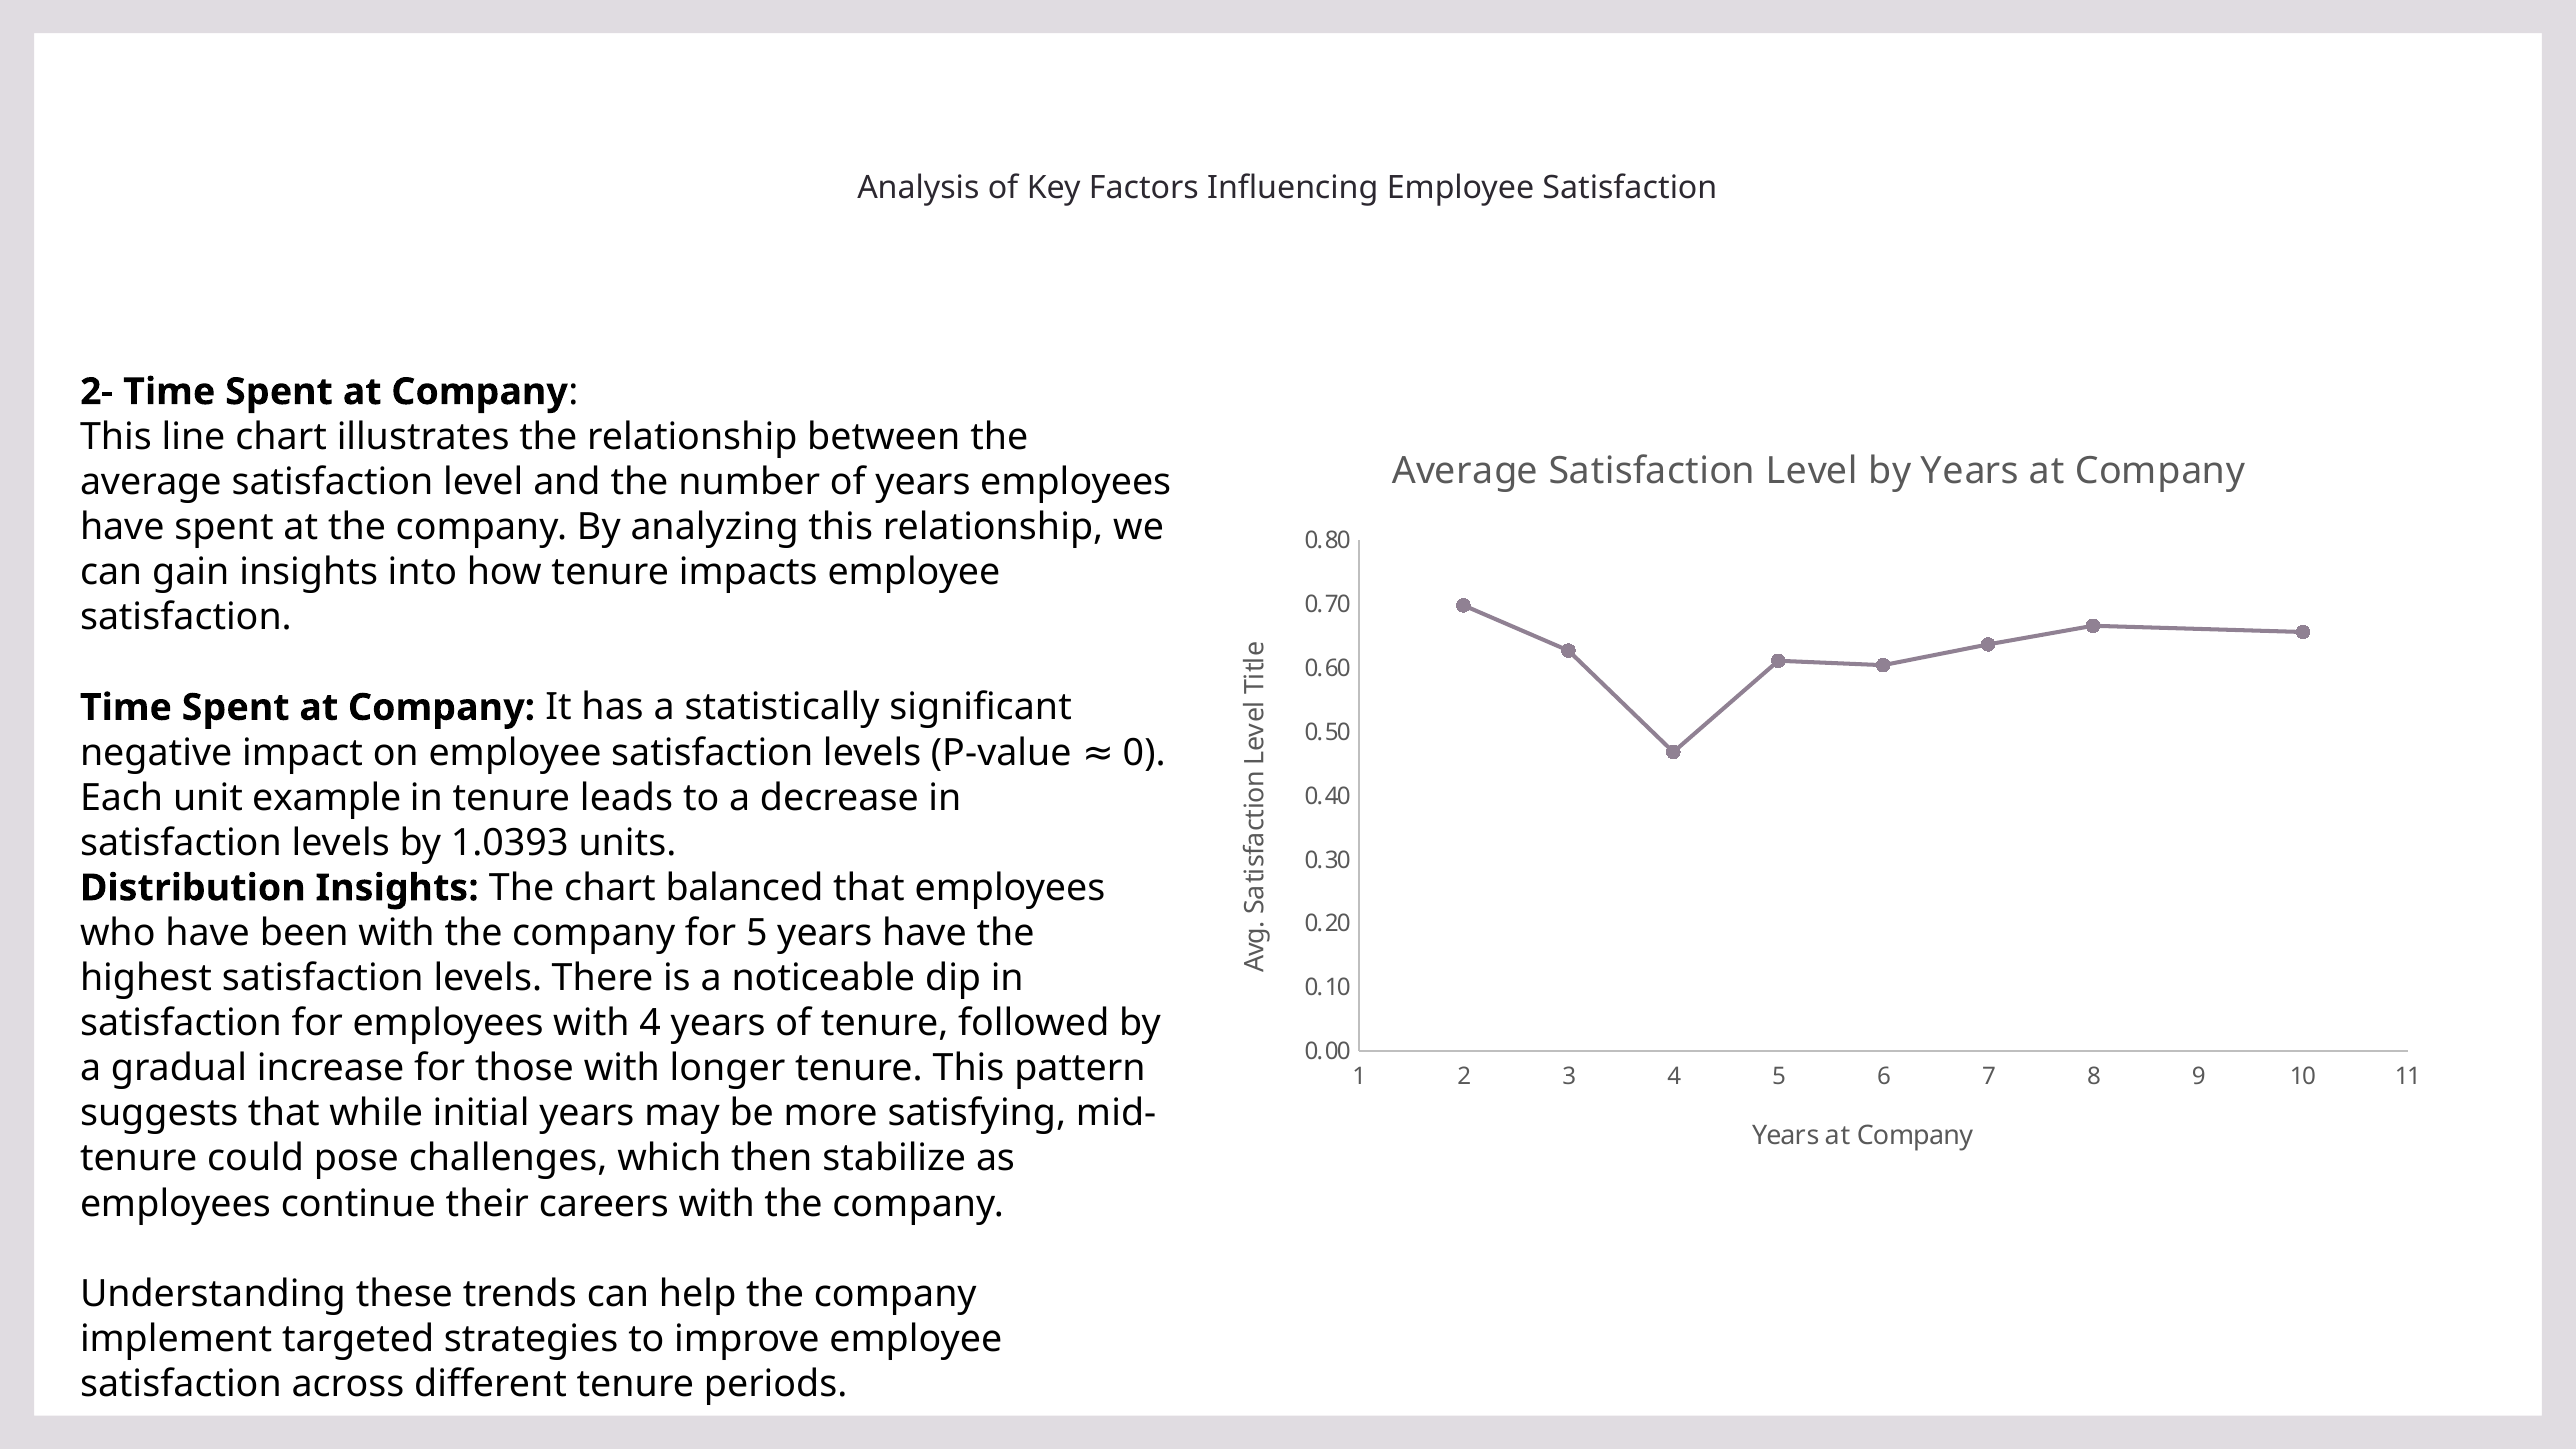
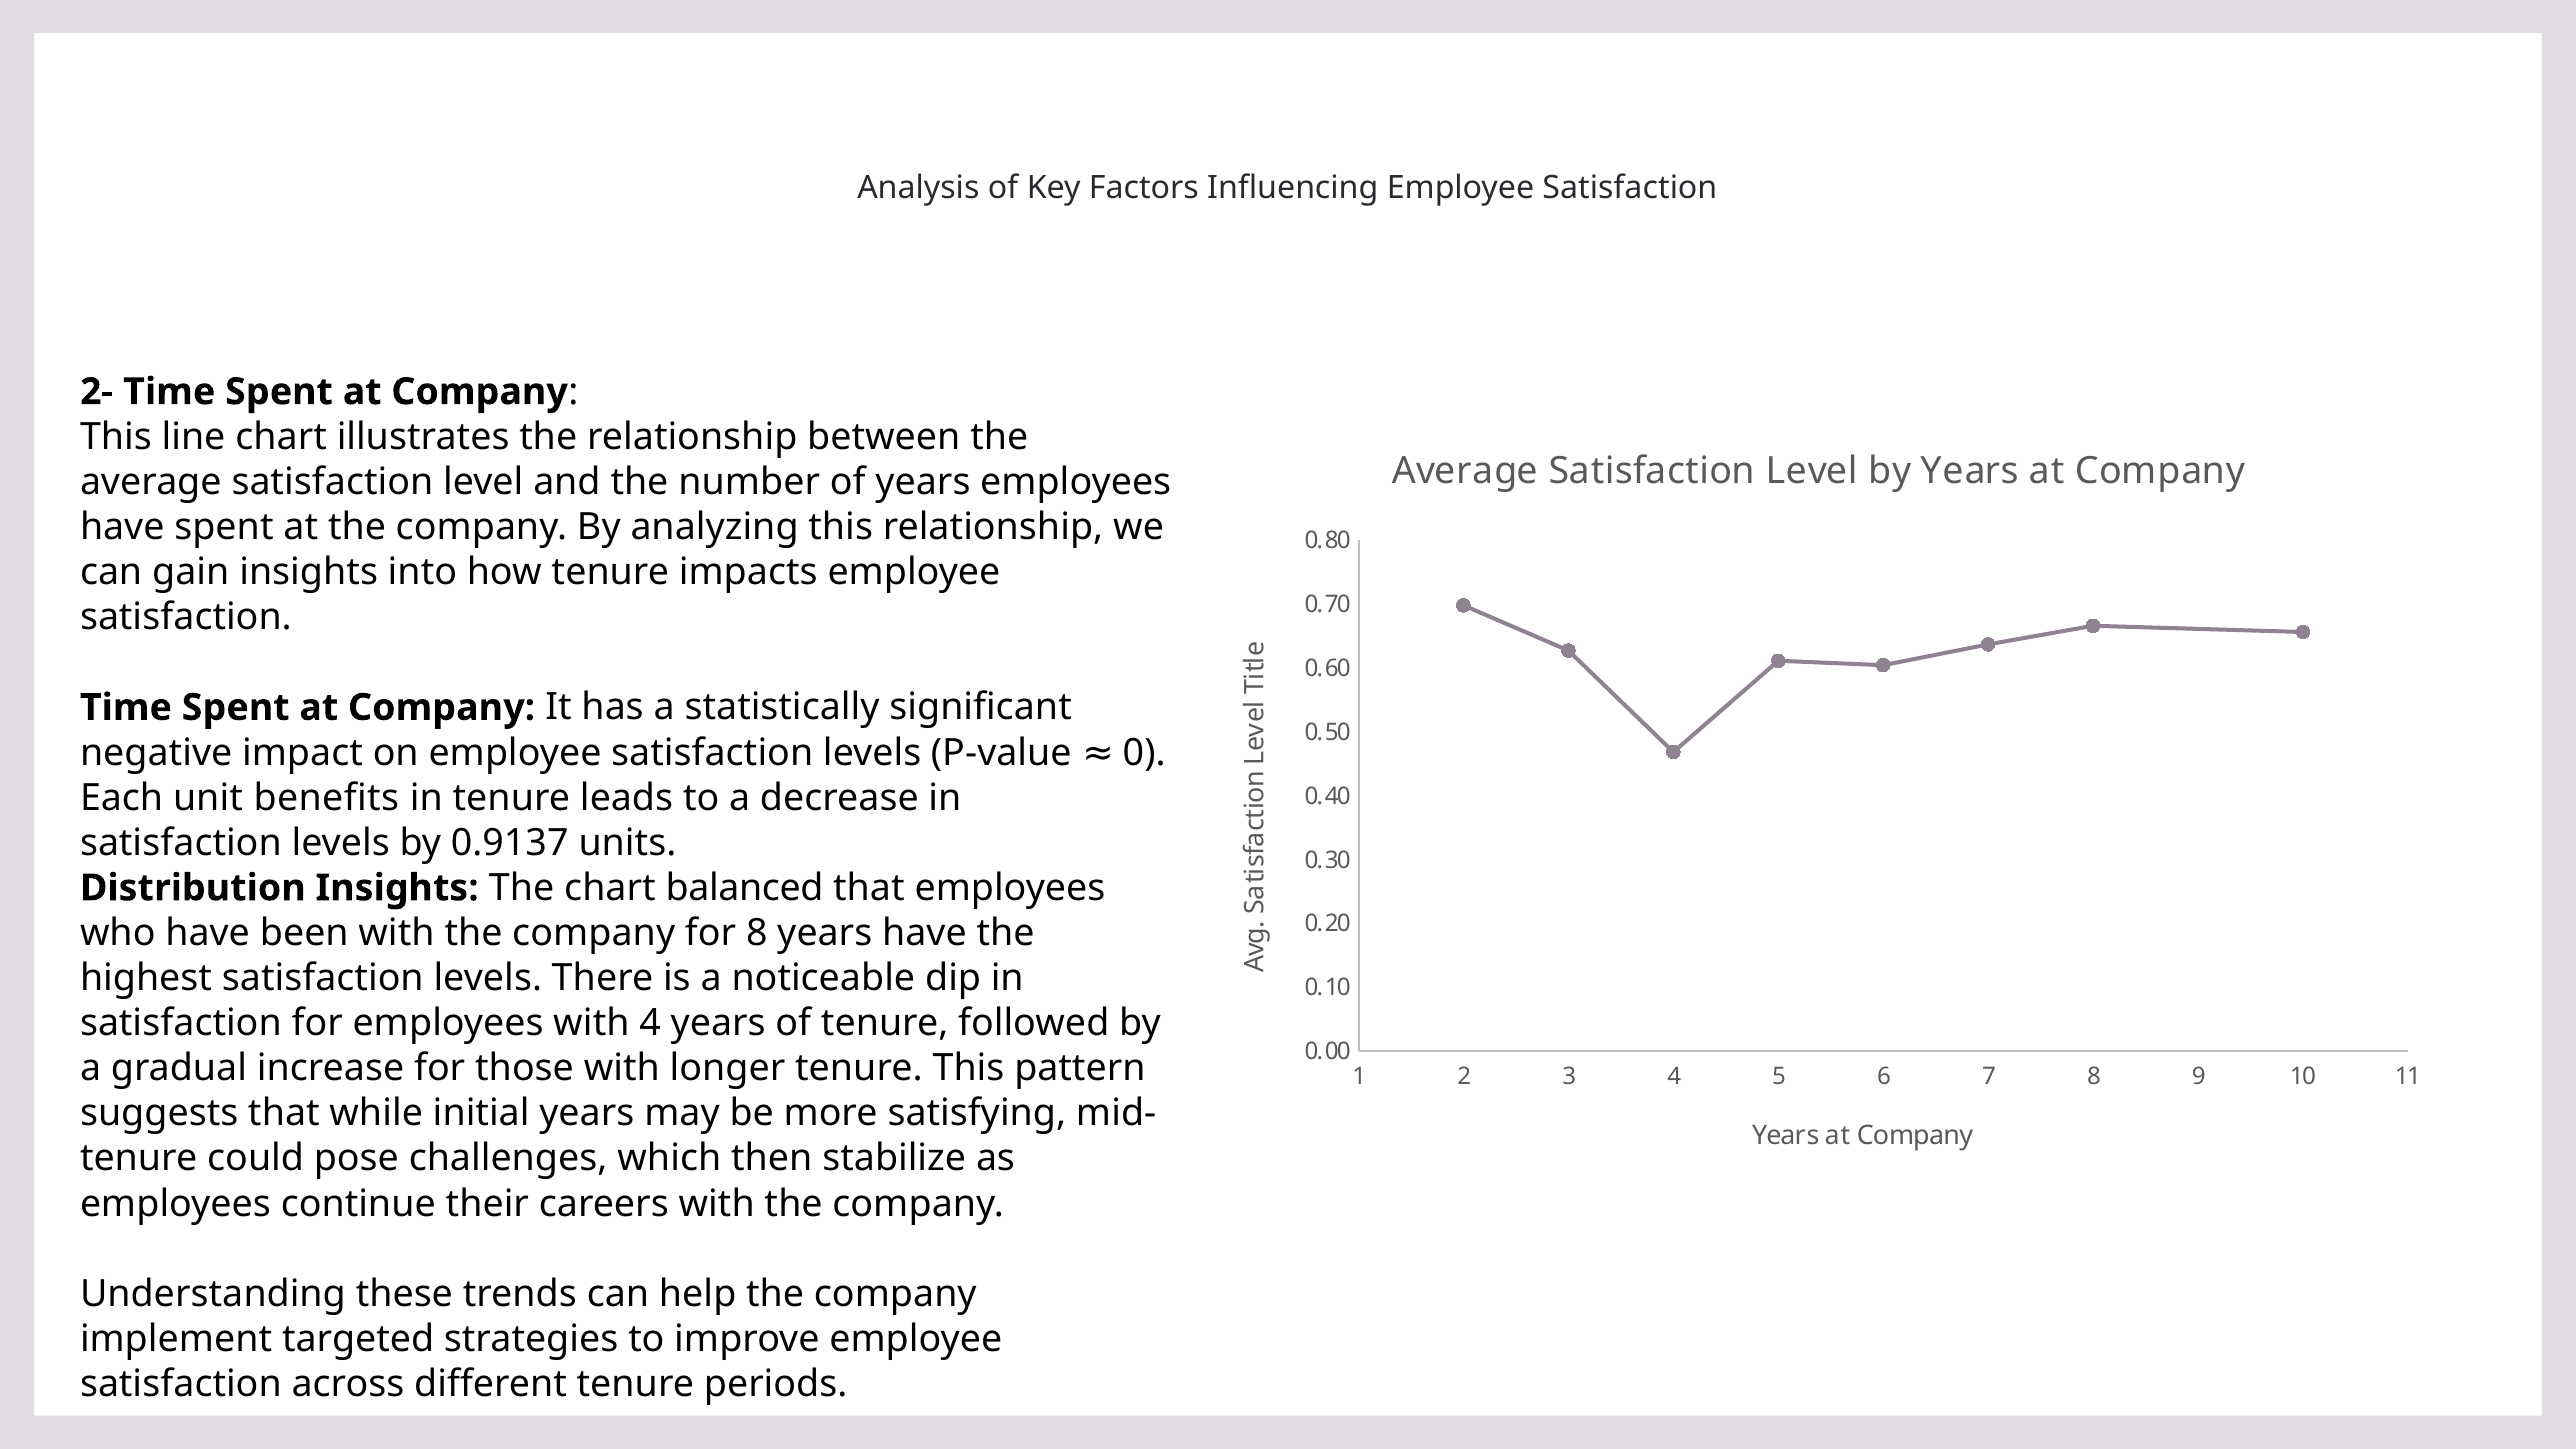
example: example -> benefits (326, 798)
1.0393: 1.0393 -> 0.9137 (510, 843)
for 5: 5 -> 8 (757, 933)
